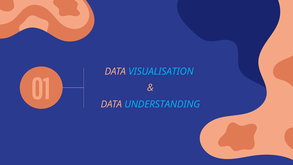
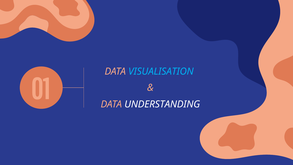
UNDERSTANDING colour: light blue -> white (162, 104)
